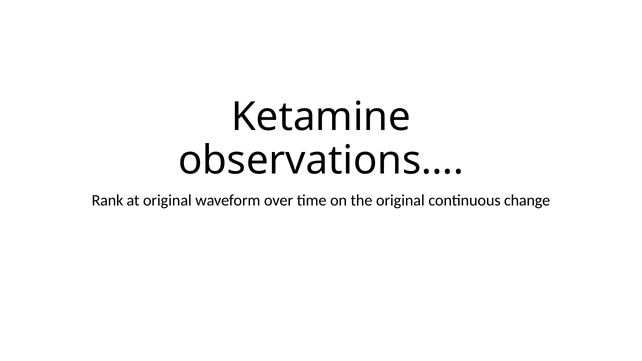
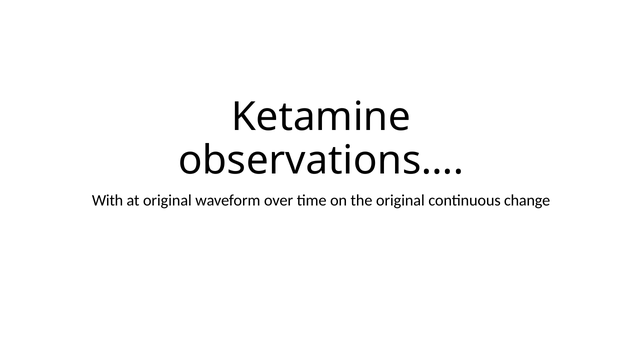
Rank: Rank -> With (108, 201)
